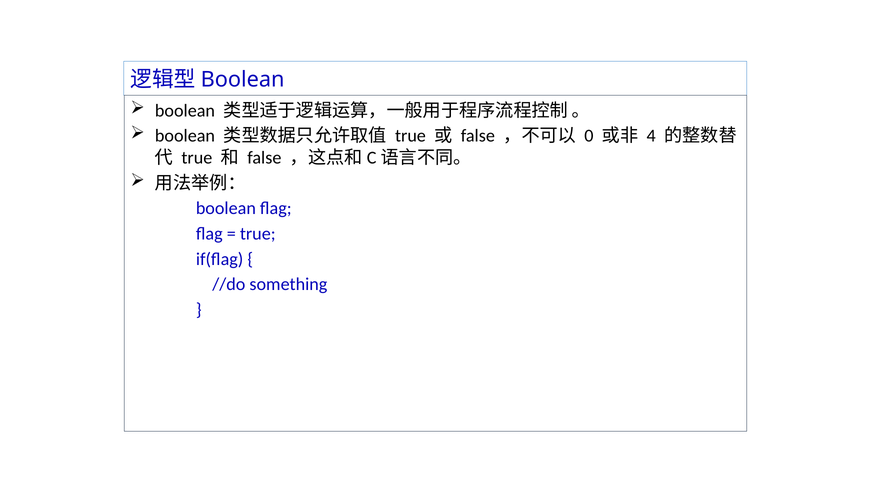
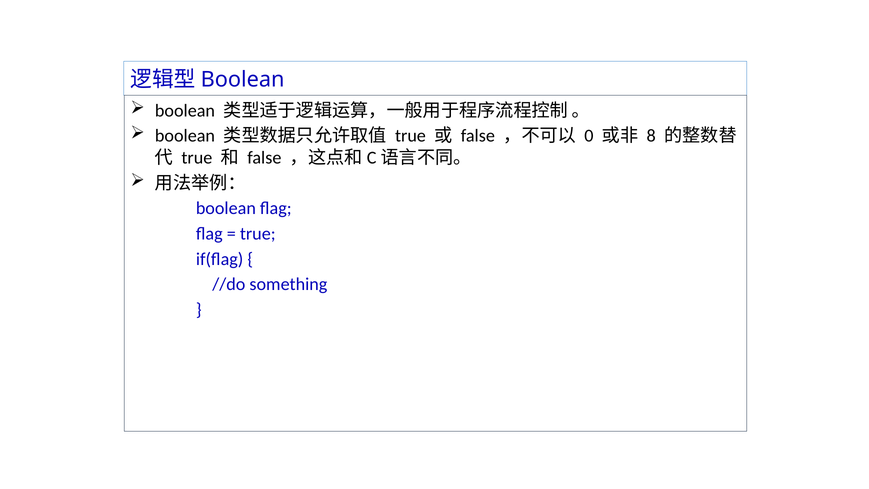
4: 4 -> 8 (651, 136)
